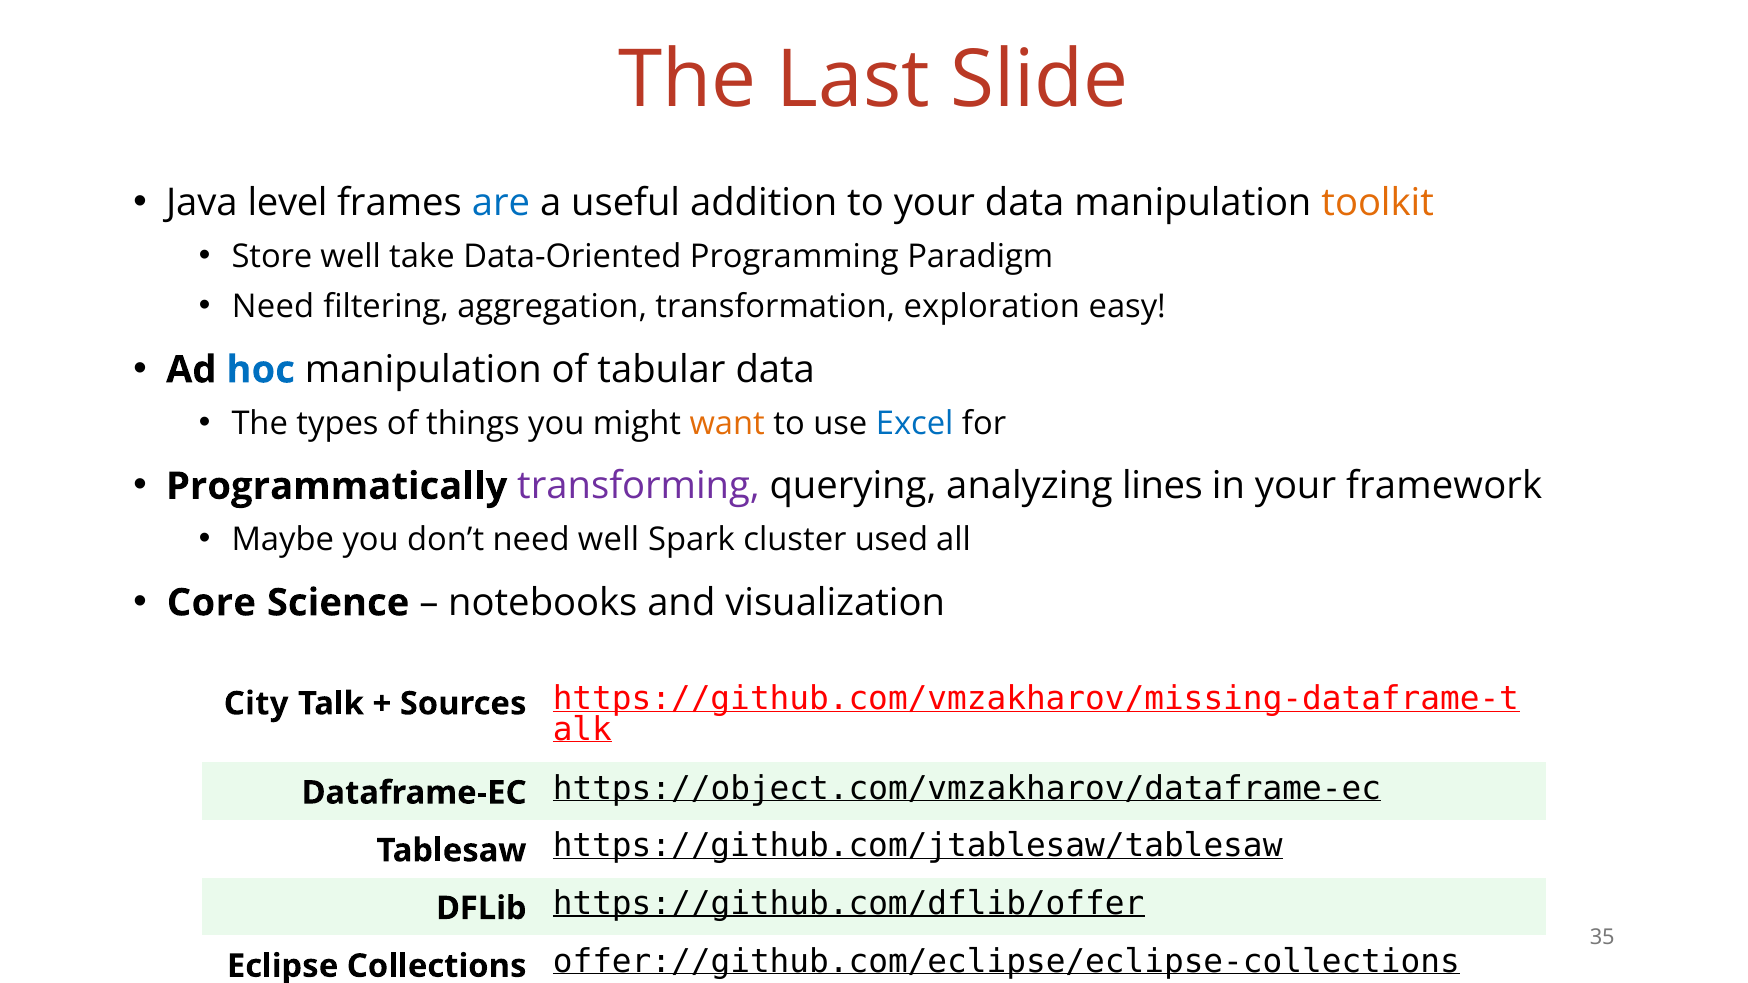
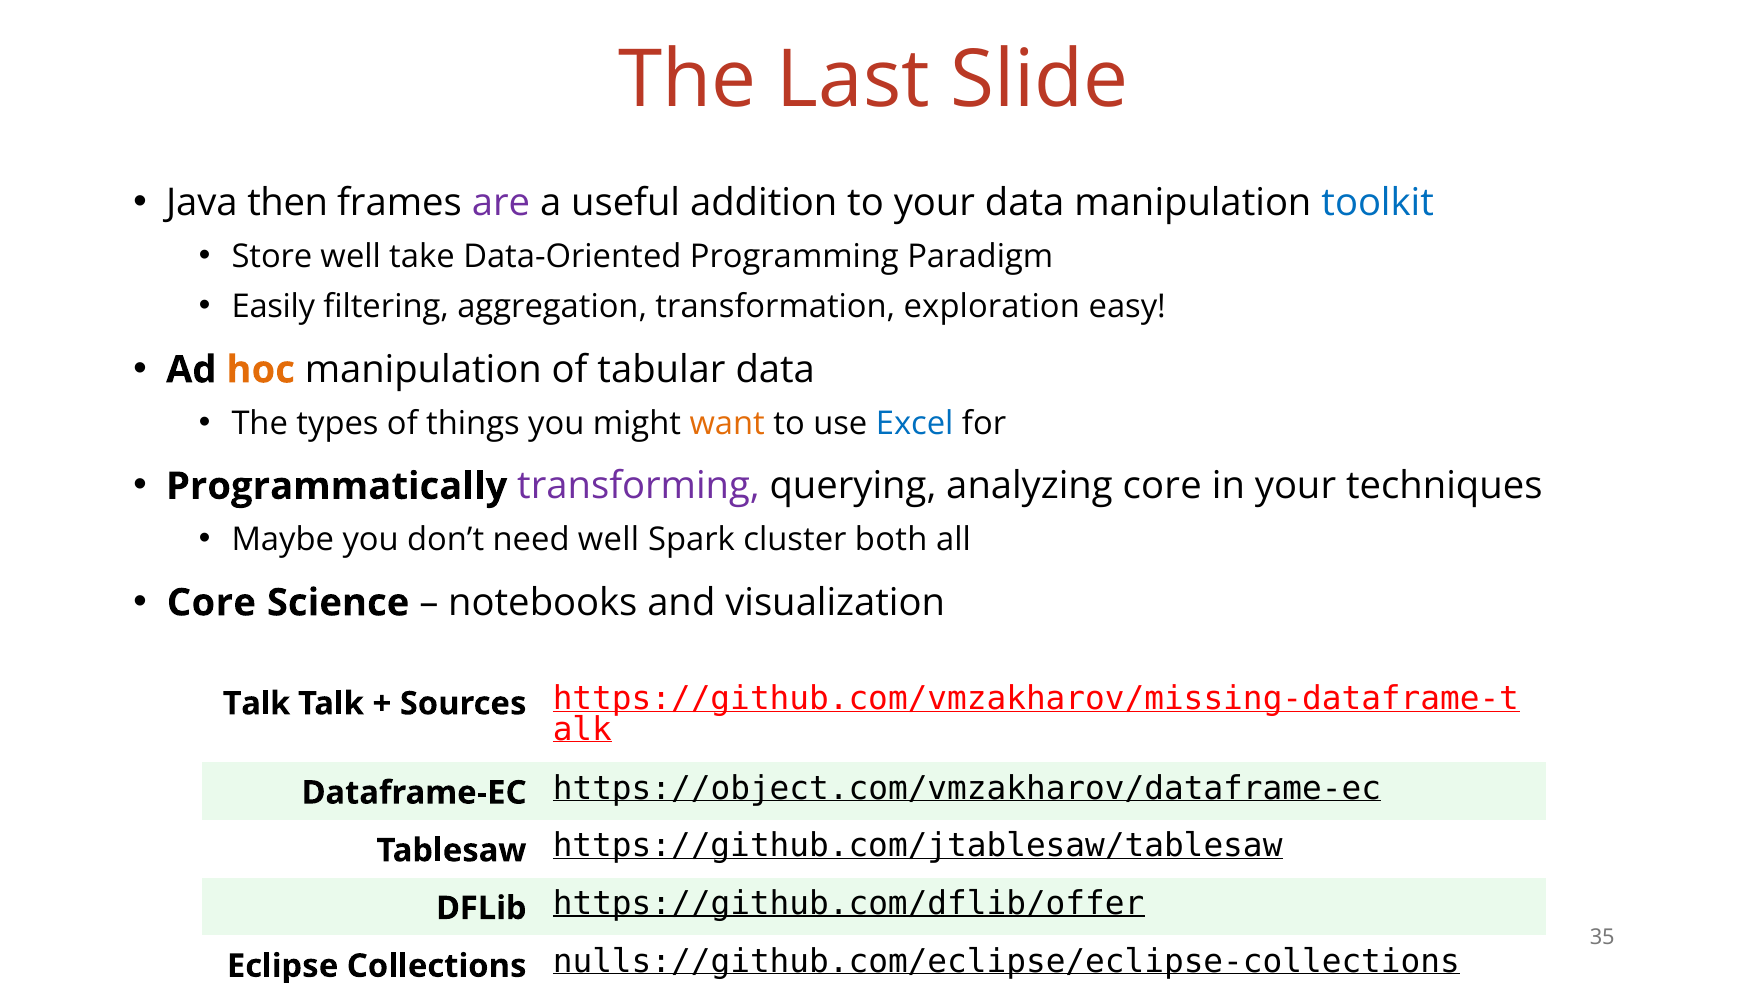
level: level -> then (288, 203)
are colour: blue -> purple (501, 203)
toolkit colour: orange -> blue (1378, 203)
Need: Need -> Easily (273, 307)
hoc colour: blue -> orange (261, 370)
analyzing lines: lines -> core (1162, 486)
framework: framework -> techniques (1444, 486)
used: used -> both (891, 540)
City: City -> Talk (256, 704)
offer://github.com/eclipse/eclipse-collections: offer://github.com/eclipse/eclipse-collections -> nulls://github.com/eclipse/eclipse-collections (1006, 962)
